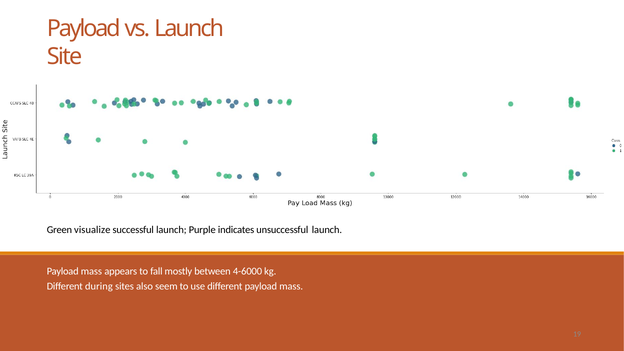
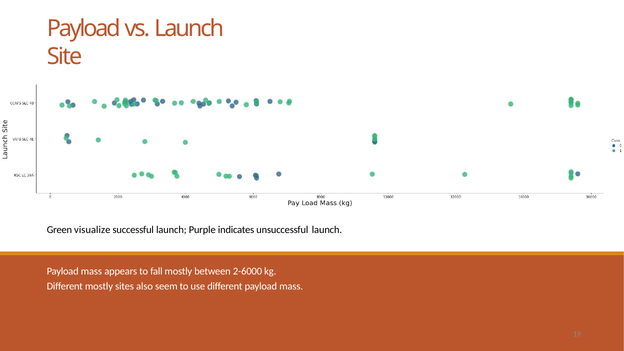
4-6000: 4-6000 -> 2-6000 (247, 271)
Different during: during -> mostly (99, 287)
